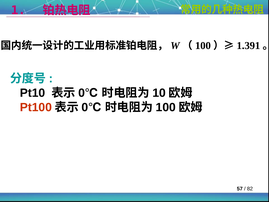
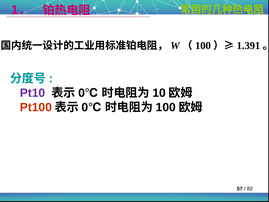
Pt10 colour: black -> purple (33, 93)
